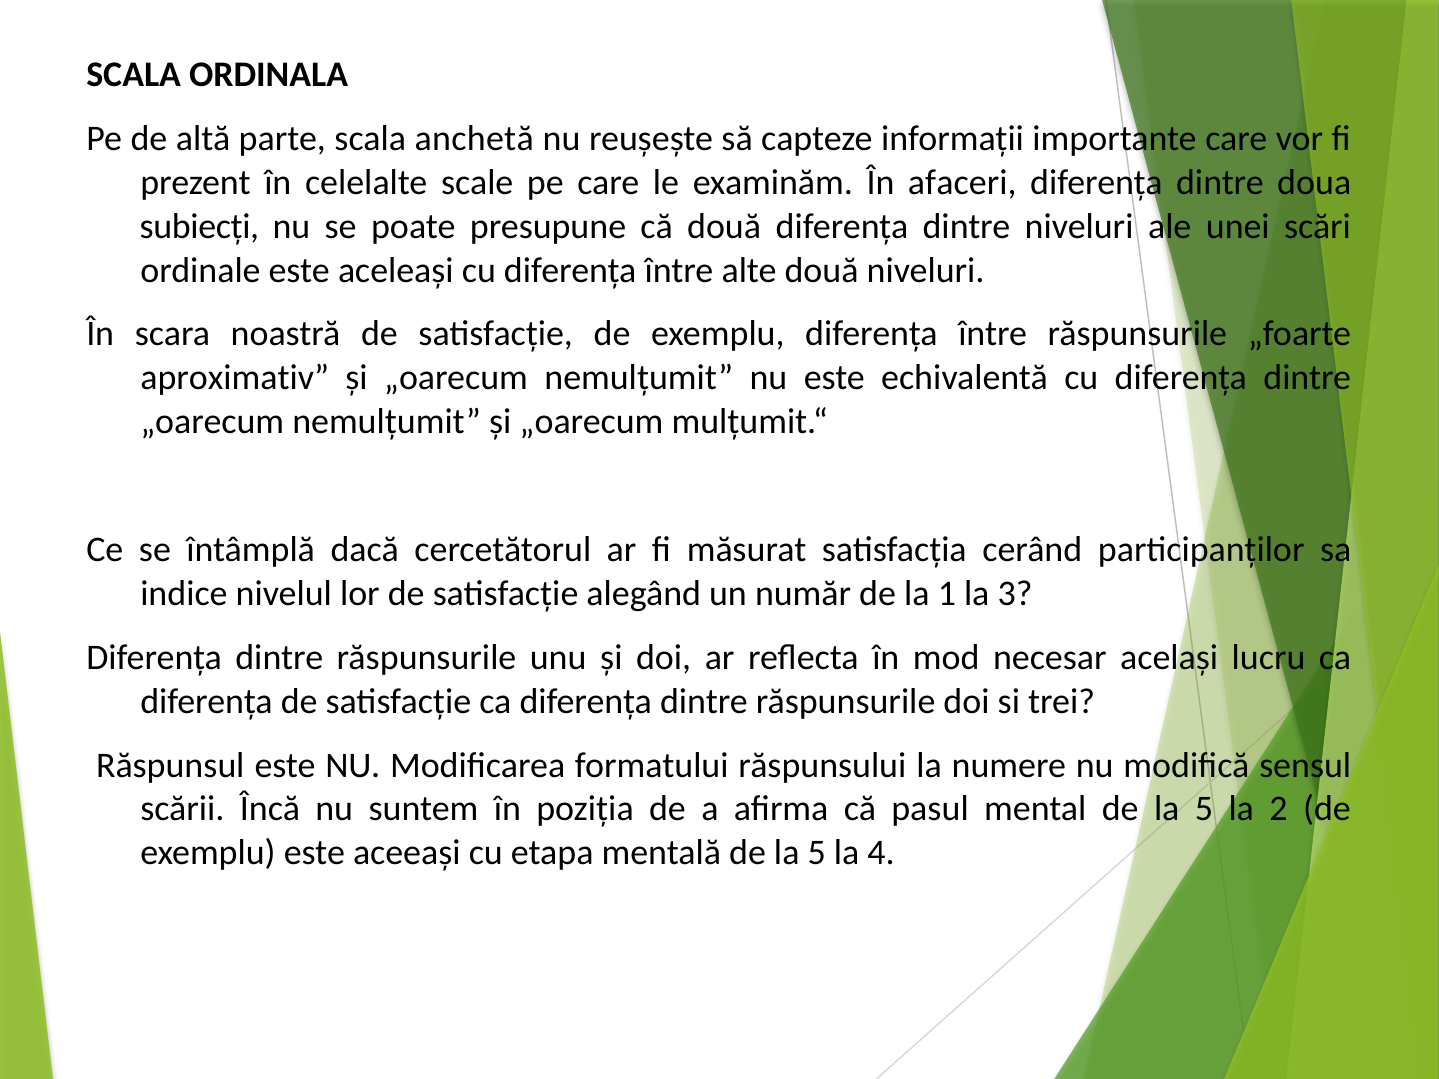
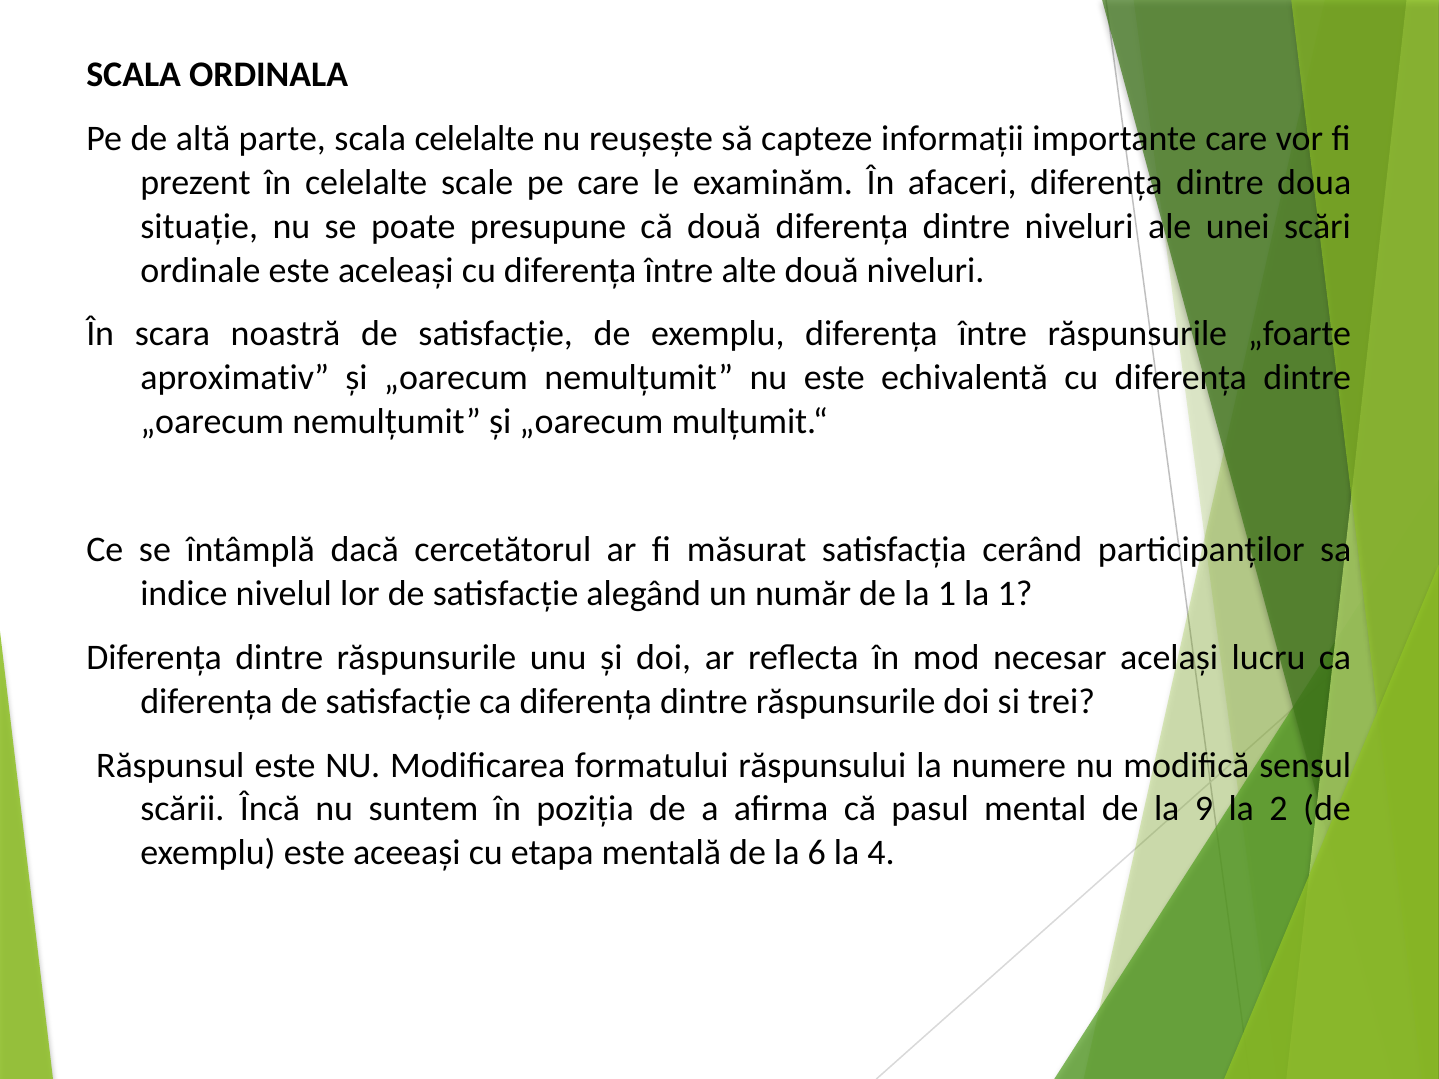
scala anchetă: anchetă -> celelalte (475, 138)
subiecți: subiecți -> situație (199, 226)
1 la 3: 3 -> 1 (1015, 594)
mental de la 5: 5 -> 9 (1204, 809)
mentală de la 5: 5 -> 6 (817, 853)
